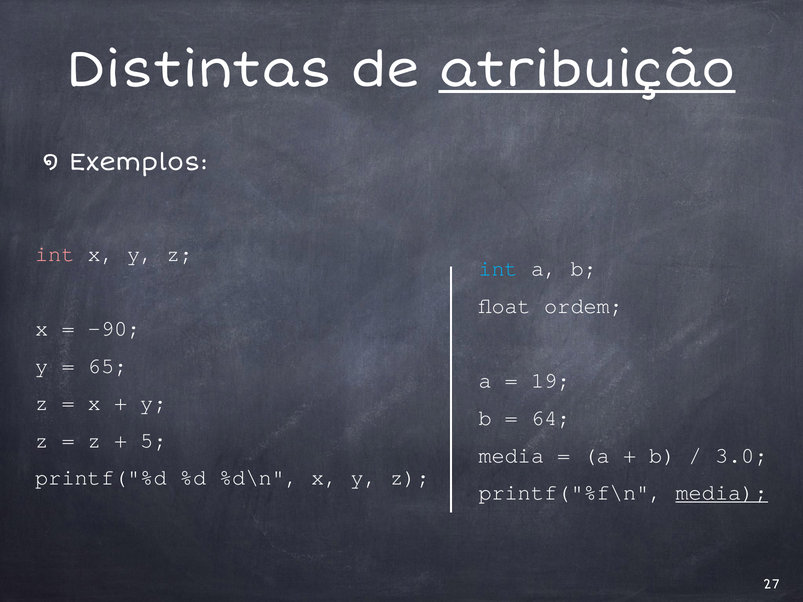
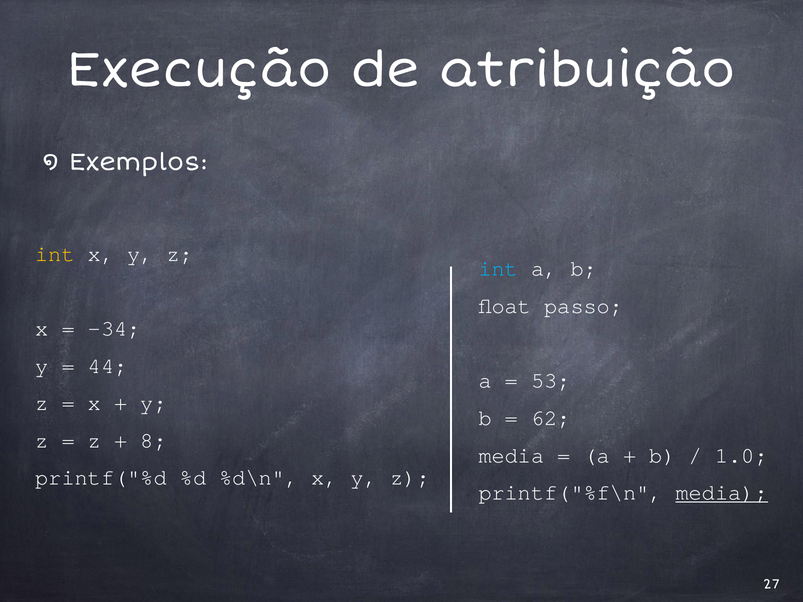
Distintas: Distintas -> Execução (199, 70)
atribuição underline: present -> none (587, 70)
int colour: pink -> yellow (55, 254)
ordem: ordem -> passo (584, 306)
-90: -90 -> -34 (114, 329)
65: 65 -> 44 (108, 366)
19: 19 -> 53 (551, 381)
64: 64 -> 62 (551, 418)
5: 5 -> 8 (154, 441)
3.0: 3.0 -> 1.0 (741, 455)
